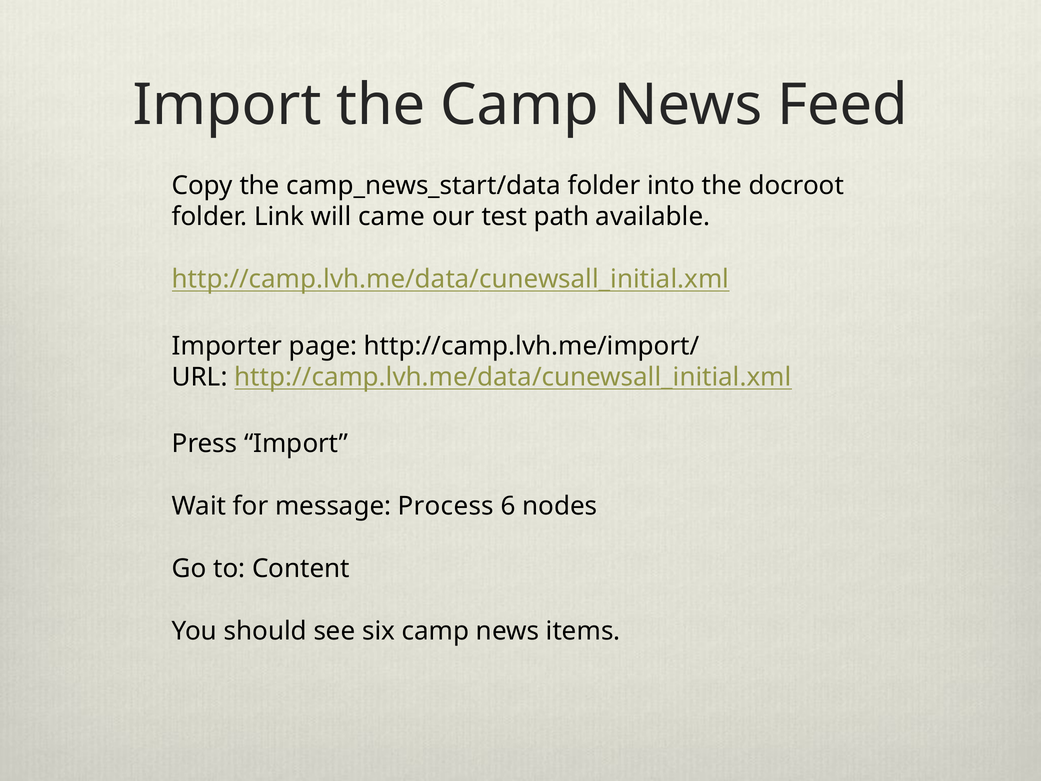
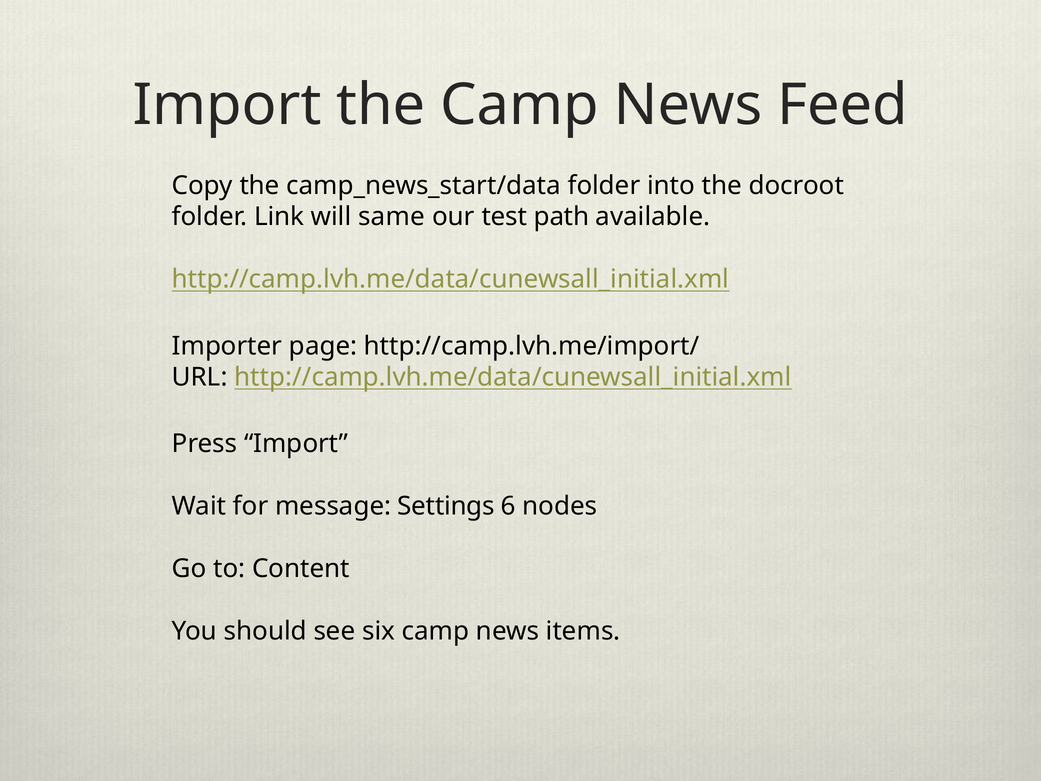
came: came -> same (392, 217)
Process: Process -> Settings (446, 506)
